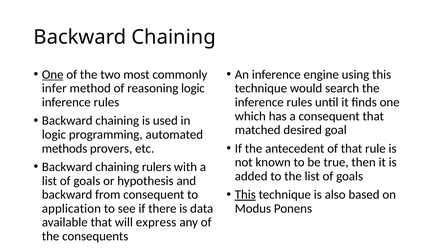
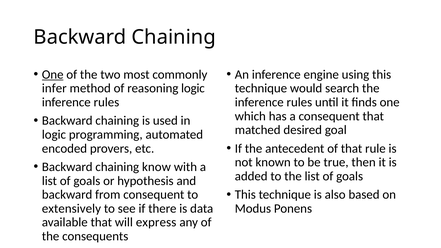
methods: methods -> encoded (64, 148)
rulers: rulers -> know (156, 167)
This underline: present -> none (245, 195)
application: application -> extensively (71, 209)
